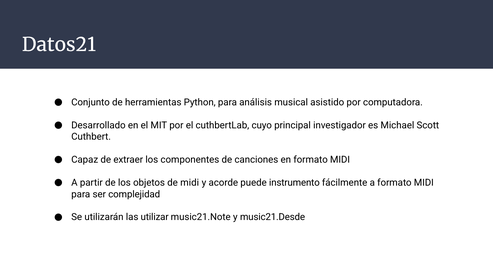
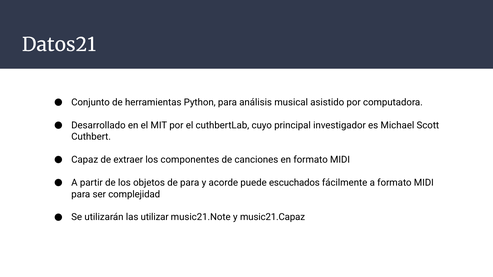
de midi: midi -> para (190, 183)
instrumento: instrumento -> escuchados (294, 183)
music21.Desde: music21.Desde -> music21.Capaz (273, 217)
